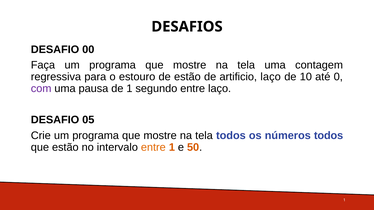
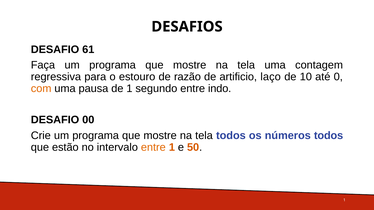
00: 00 -> 61 (88, 50)
de estão: estão -> razão (187, 77)
com colour: purple -> orange (41, 89)
entre laço: laço -> indo (220, 89)
05: 05 -> 00 (88, 120)
